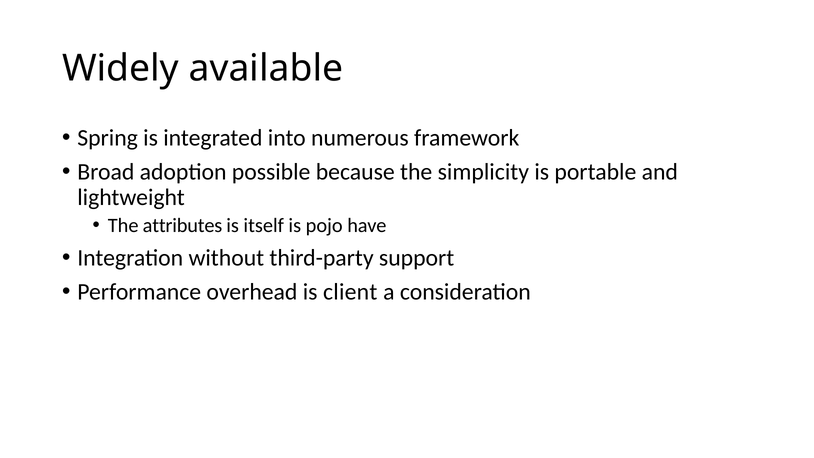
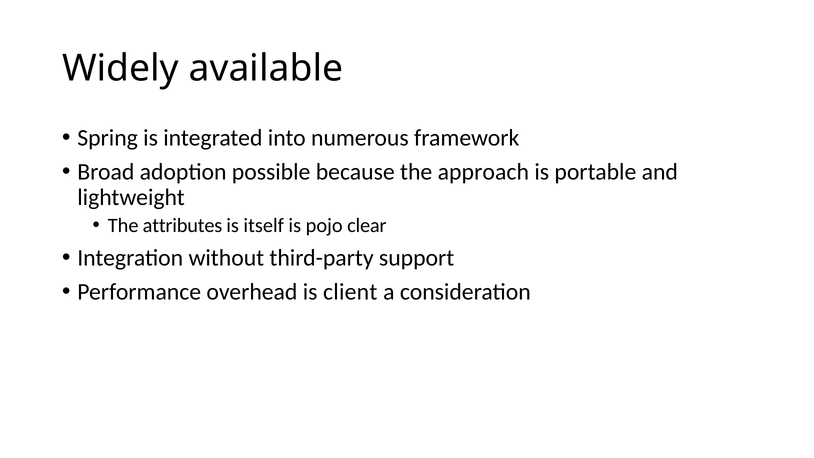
simplicity: simplicity -> approach (483, 172)
have: have -> clear (367, 225)
